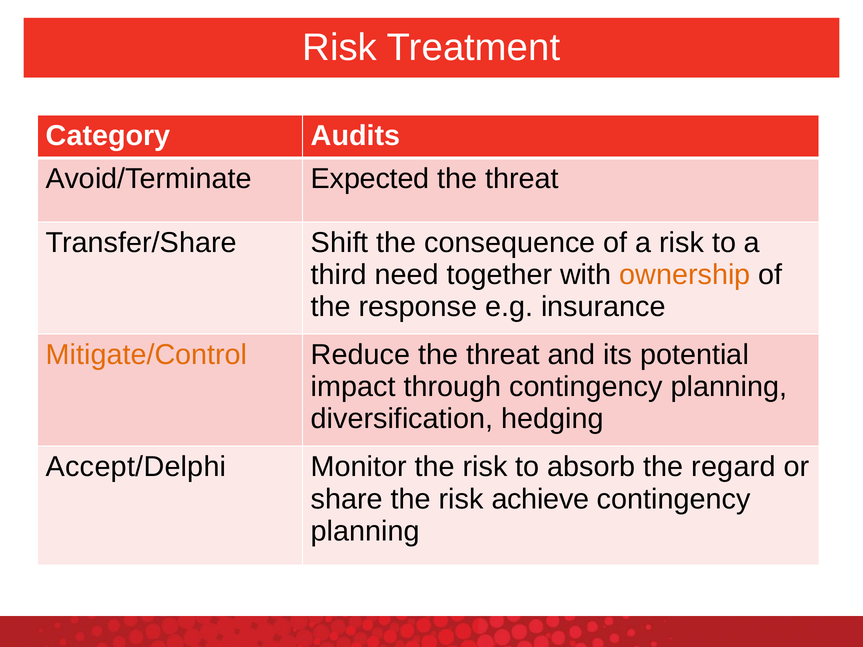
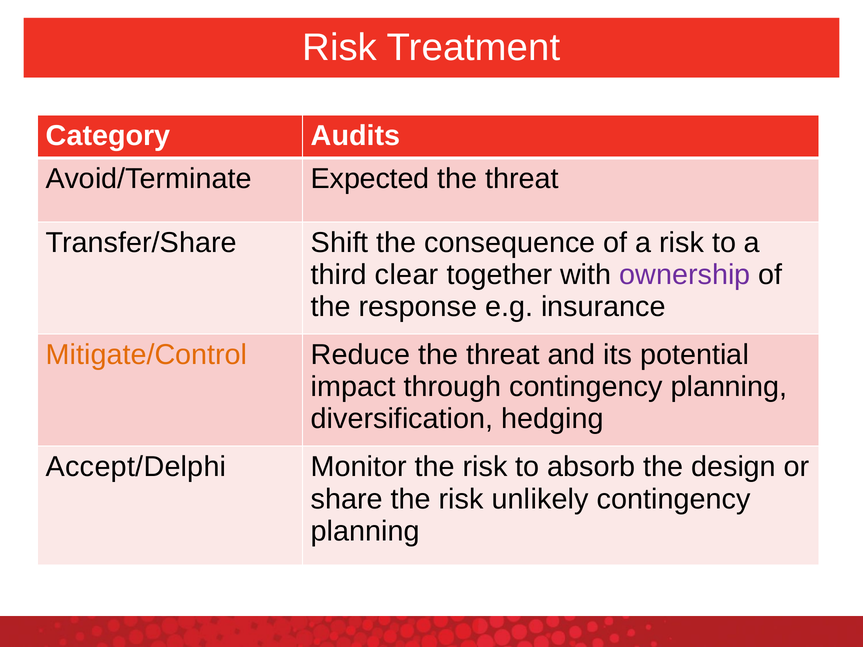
need: need -> clear (407, 275)
ownership colour: orange -> purple (685, 275)
regard: regard -> design (734, 467)
achieve: achieve -> unlikely (540, 499)
